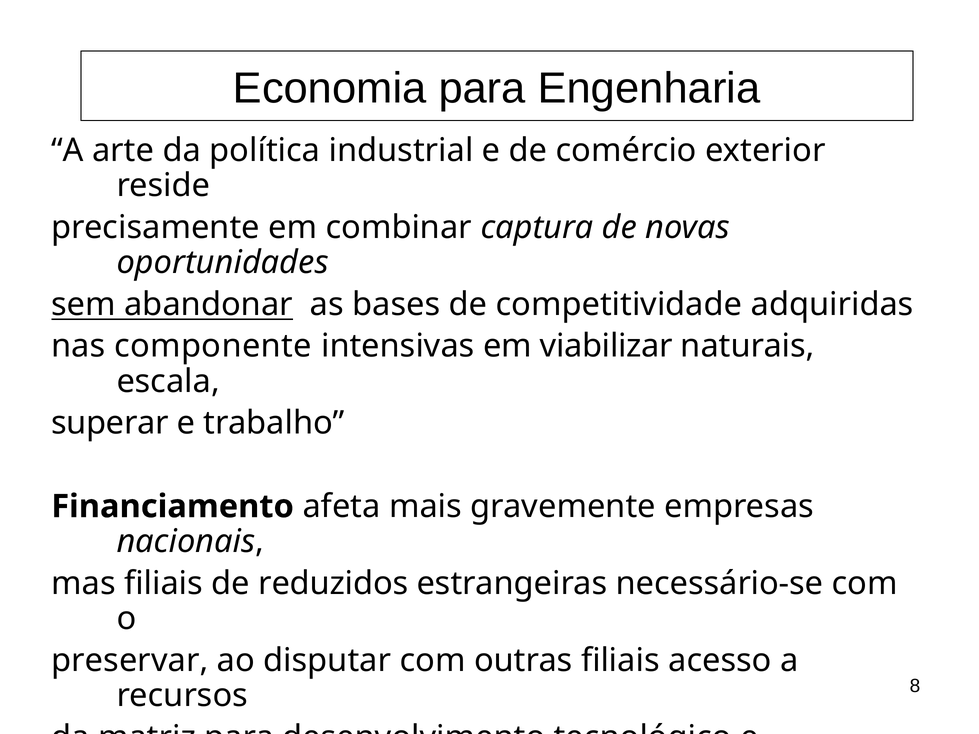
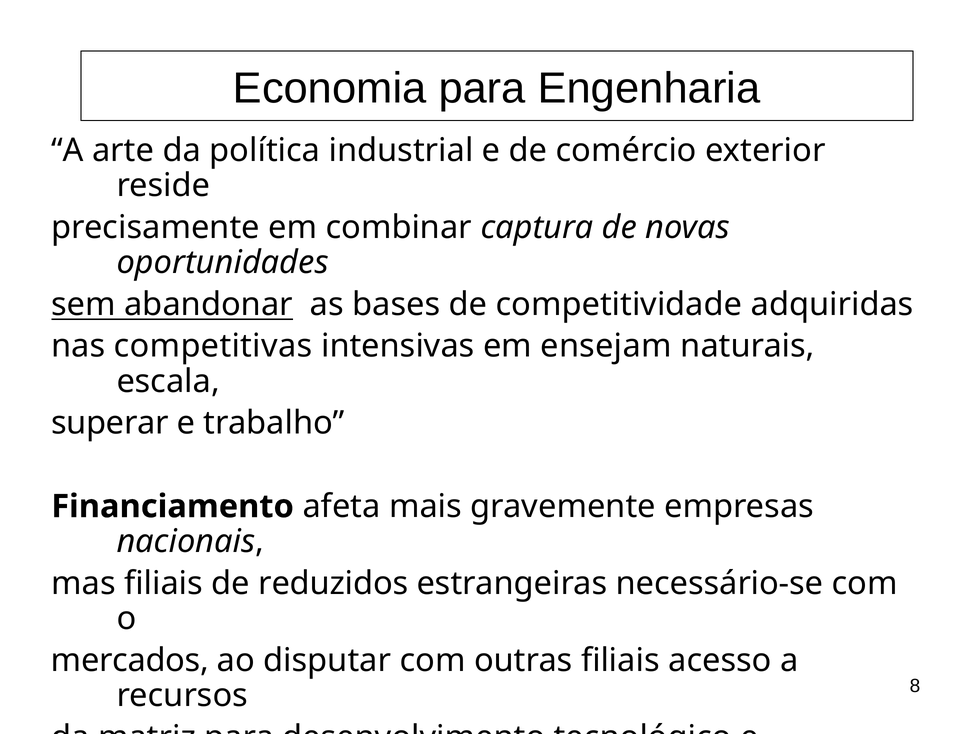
componente: componente -> competitivas (213, 346)
viabilizar: viabilizar -> ensejam (606, 346)
preservar: preservar -> mercados (130, 661)
